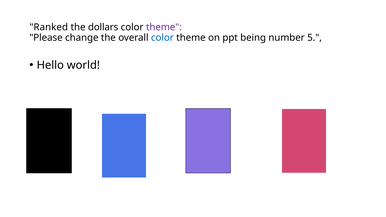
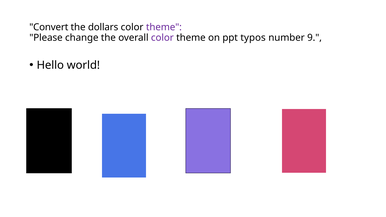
Ranked: Ranked -> Convert (49, 27)
color colour: blue -> purple (162, 38)
being: being -> typos (253, 38)
5: 5 -> 9 (315, 38)
